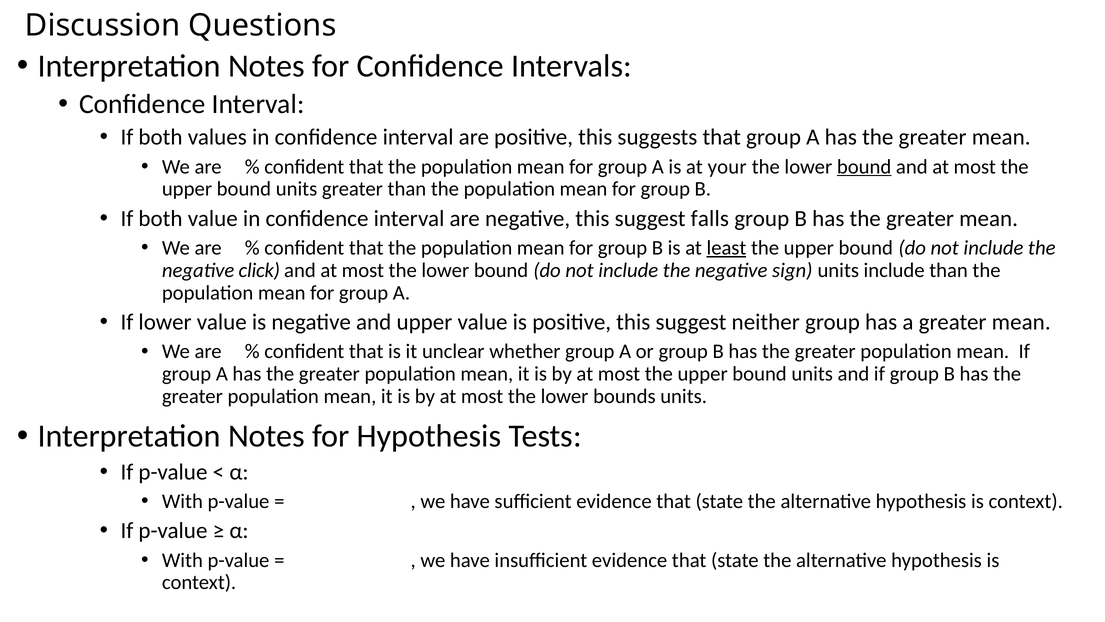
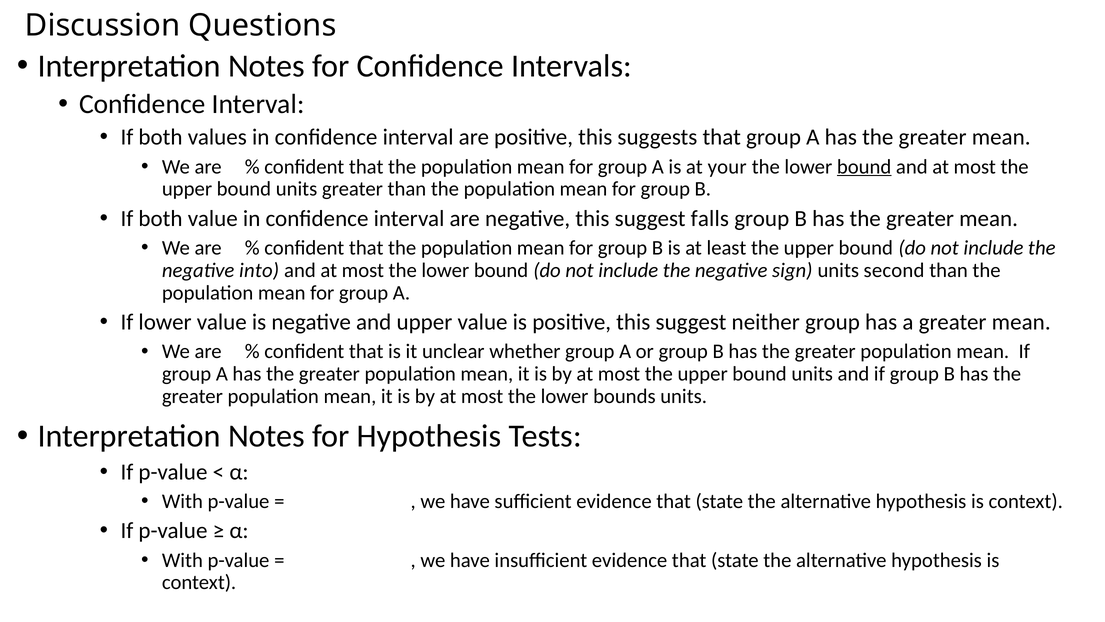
least underline: present -> none (726, 248)
click: click -> into (259, 270)
units include: include -> second (894, 270)
